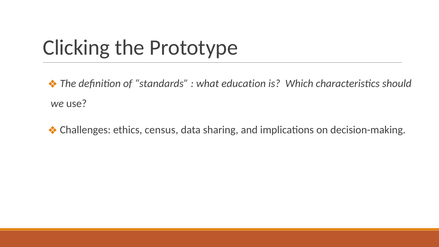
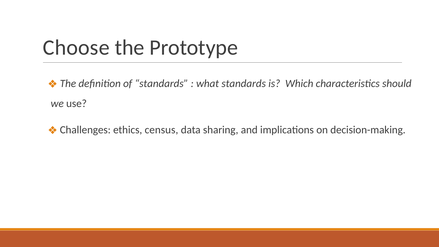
Clicking: Clicking -> Choose (76, 48)
what education: education -> standards (244, 84)
